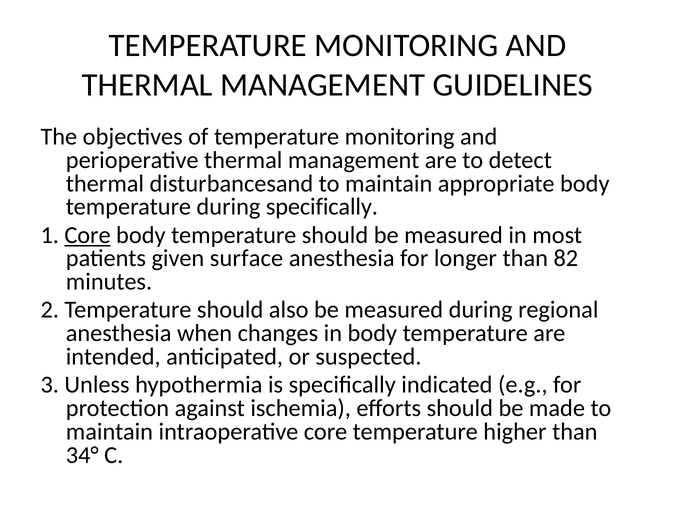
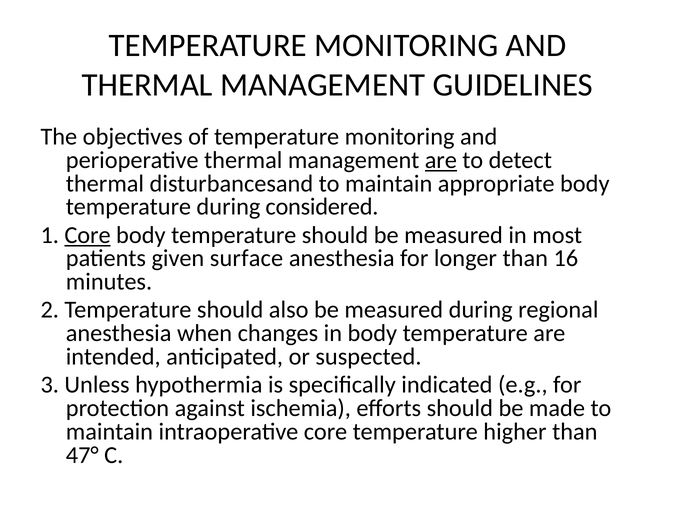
are underline: none -> present (441, 160)
during specifically: specifically -> considered (322, 207)
82: 82 -> 16 (566, 259)
34°: 34° -> 47° (82, 455)
